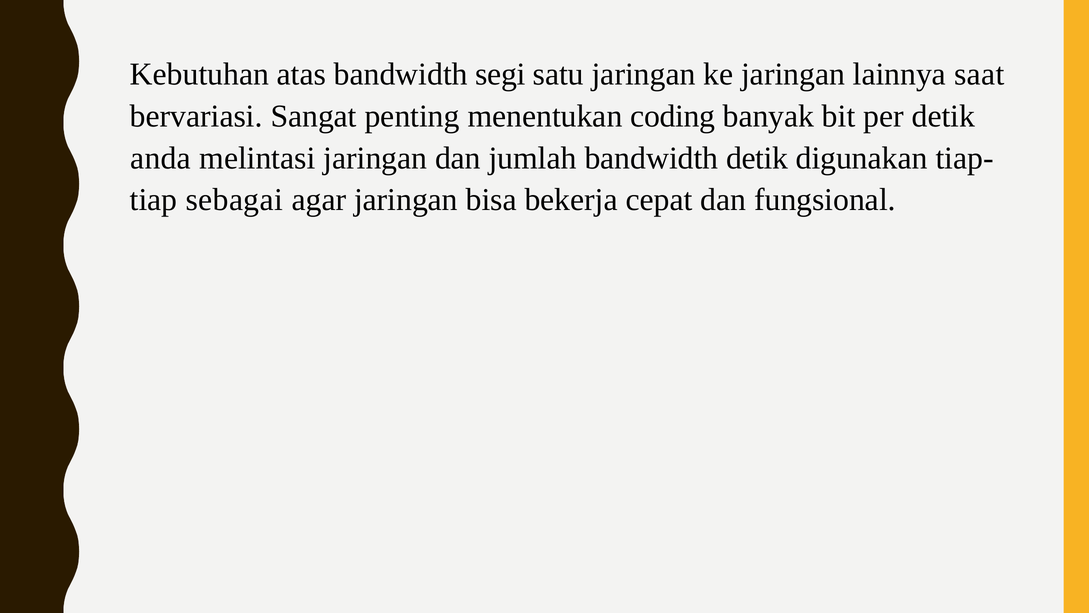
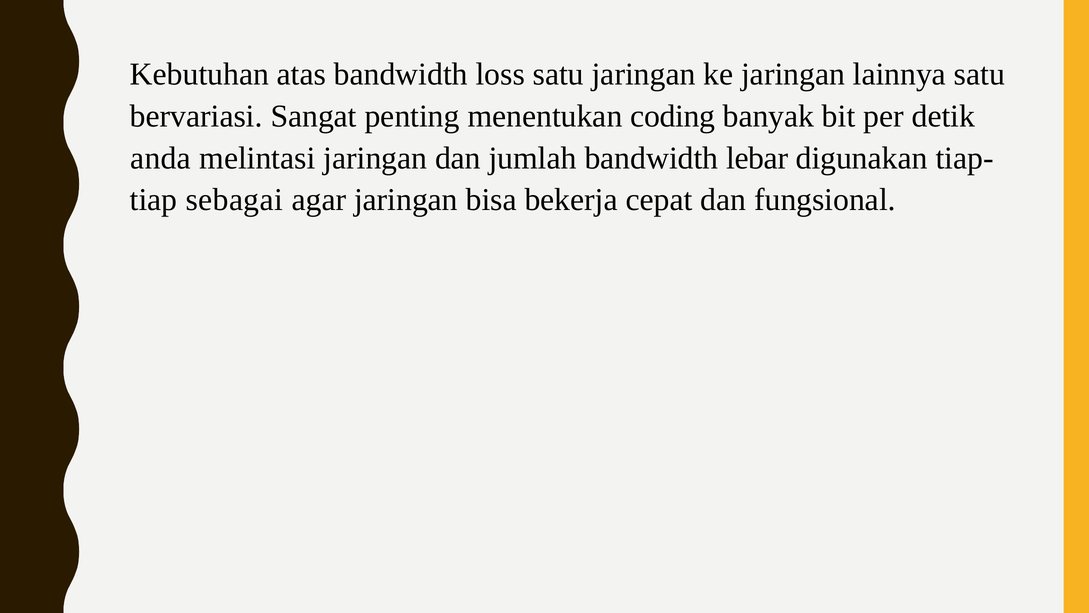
segi: segi -> loss (500, 74)
lainnya saat: saat -> satu (979, 74)
bandwidth detik: detik -> lebar (757, 158)
